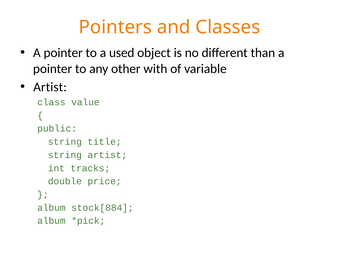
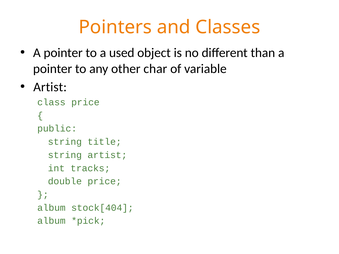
with: with -> char (155, 69)
class value: value -> price (85, 102)
stock[884: stock[884 -> stock[404 (102, 208)
